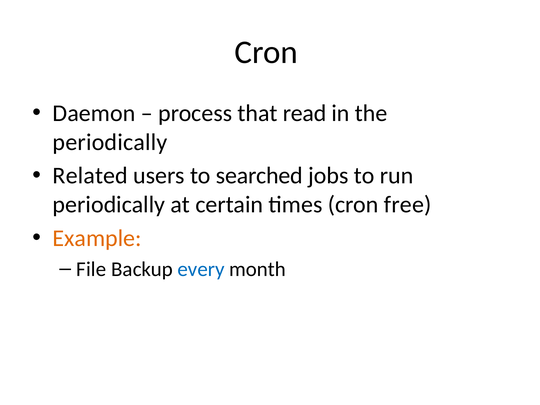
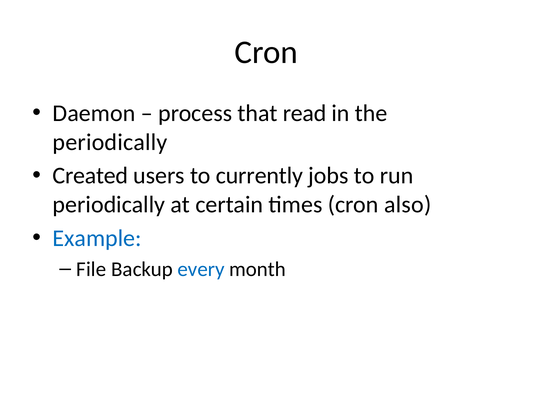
Related: Related -> Created (90, 176)
searched: searched -> currently (259, 176)
free: free -> also (408, 205)
Example colour: orange -> blue (97, 238)
